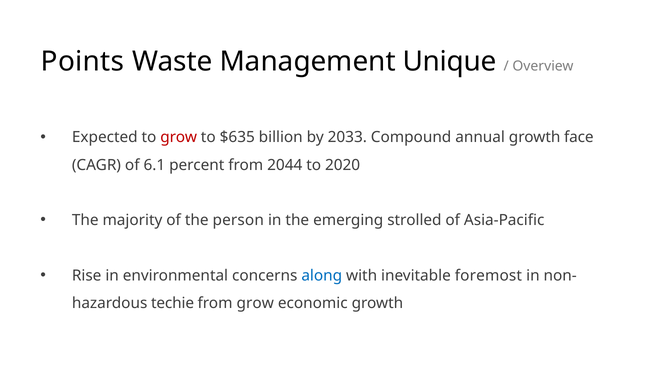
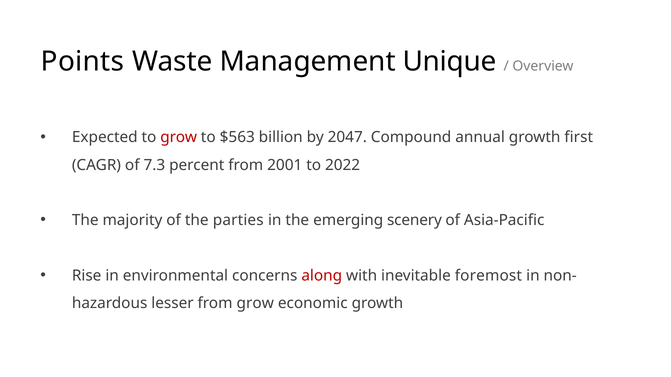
$635: $635 -> $563 (237, 137)
2033: 2033 -> 2047 (347, 137)
face: face -> first (579, 137)
6.1: 6.1 -> 7.3 (154, 165)
2044: 2044 -> 2001 (285, 165)
2020: 2020 -> 2022 (343, 165)
person: person -> parties (238, 220)
strolled: strolled -> scenery (414, 220)
along colour: blue -> red (322, 276)
techie: techie -> lesser (172, 303)
